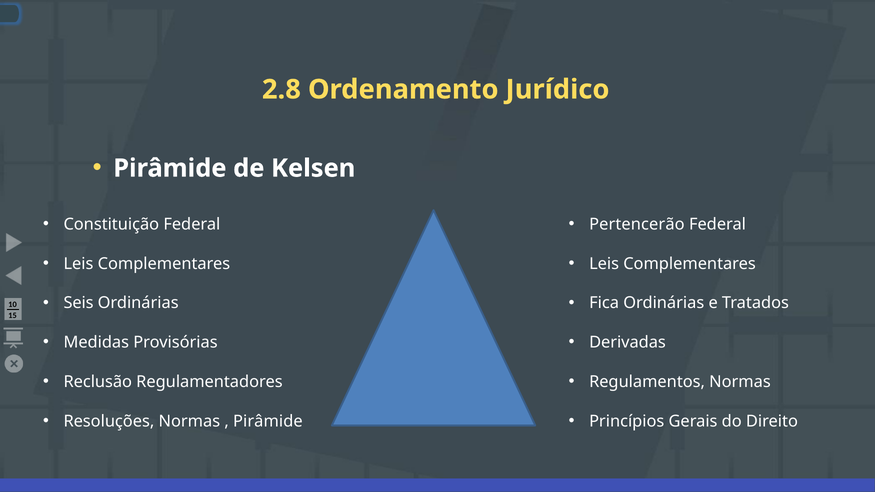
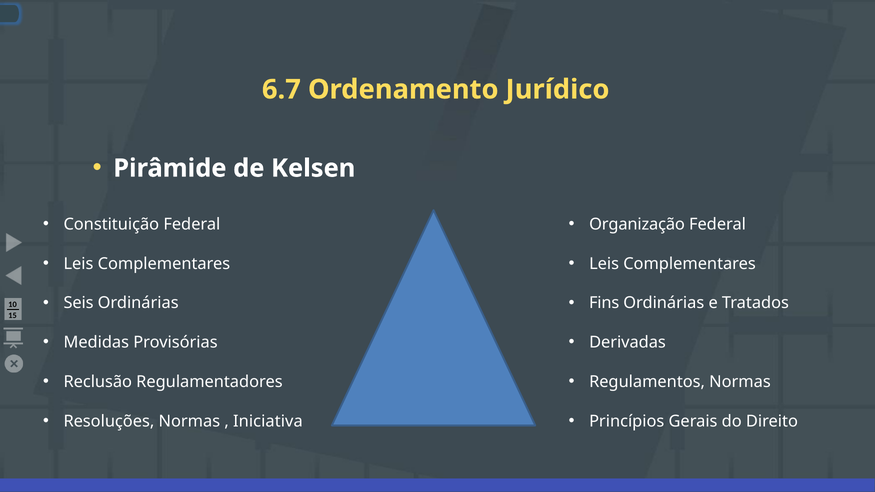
2.8: 2.8 -> 6.7 (281, 90)
Pertencerão: Pertencerão -> Organização (637, 224)
Fica: Fica -> Fins (604, 303)
Pirâmide: Pirâmide -> Iniciativa (268, 421)
